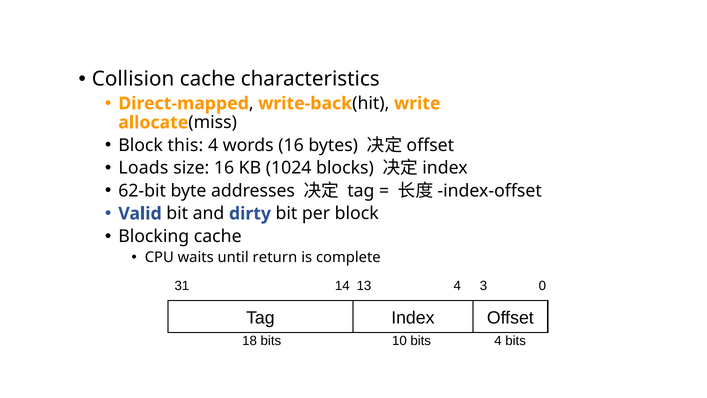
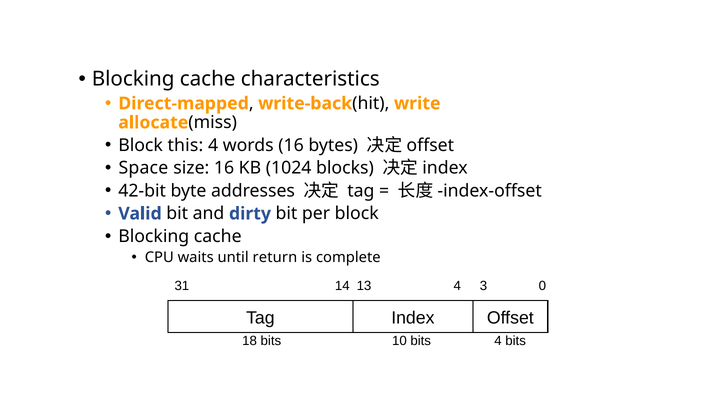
Collision: Collision -> Blocking (133, 79)
Loads: Loads -> Space (143, 168)
62-bit: 62-bit -> 42-bit (142, 191)
